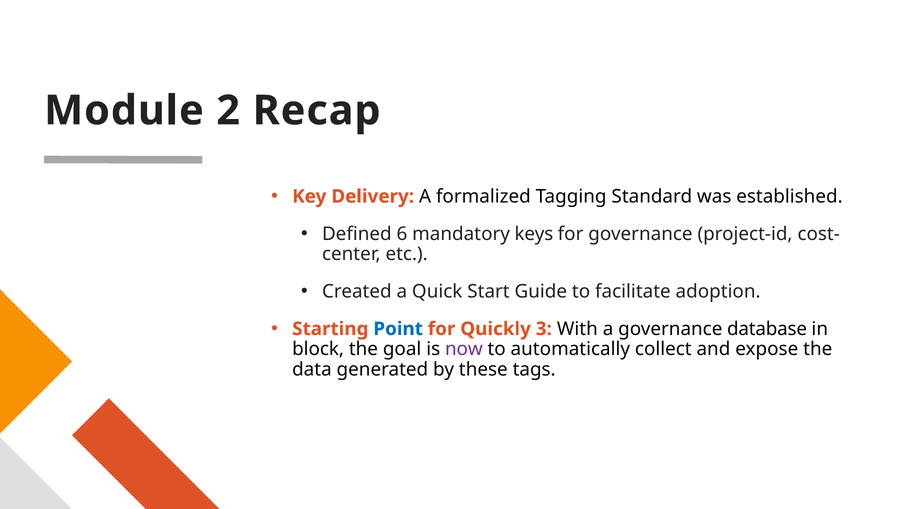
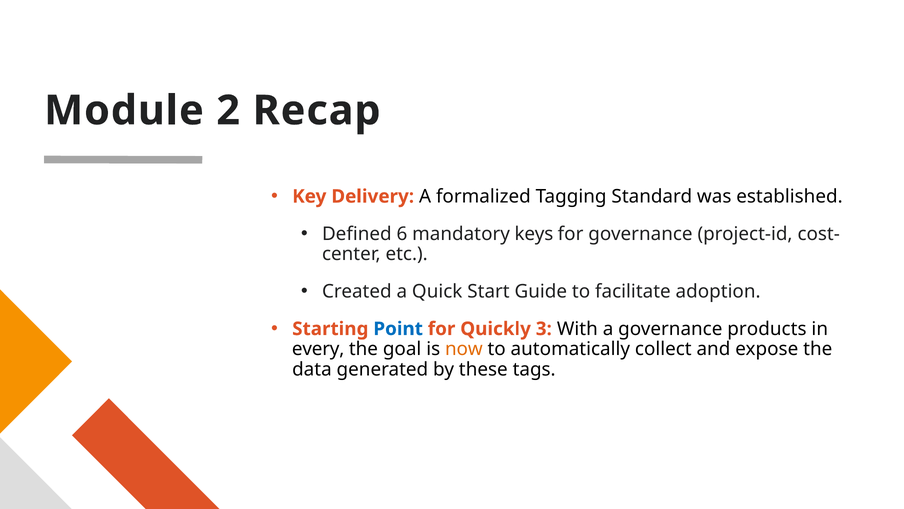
database: database -> products (767, 329)
block: block -> every (318, 349)
now colour: purple -> orange (464, 349)
